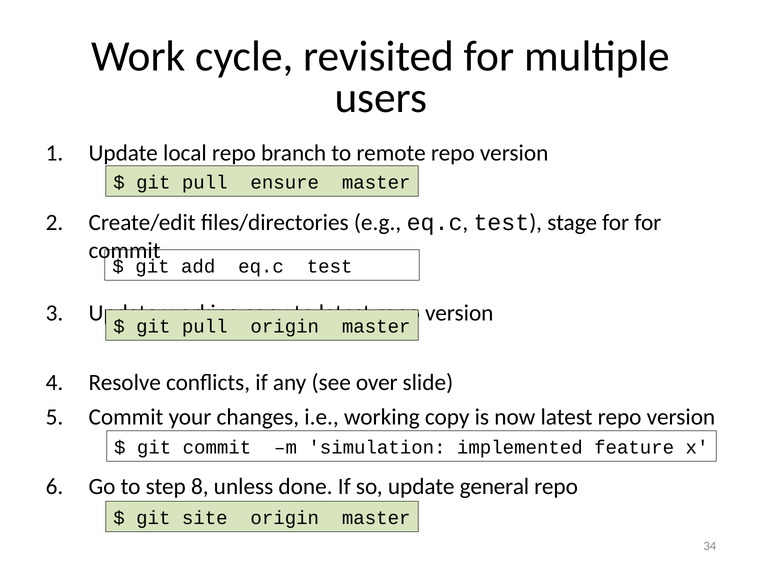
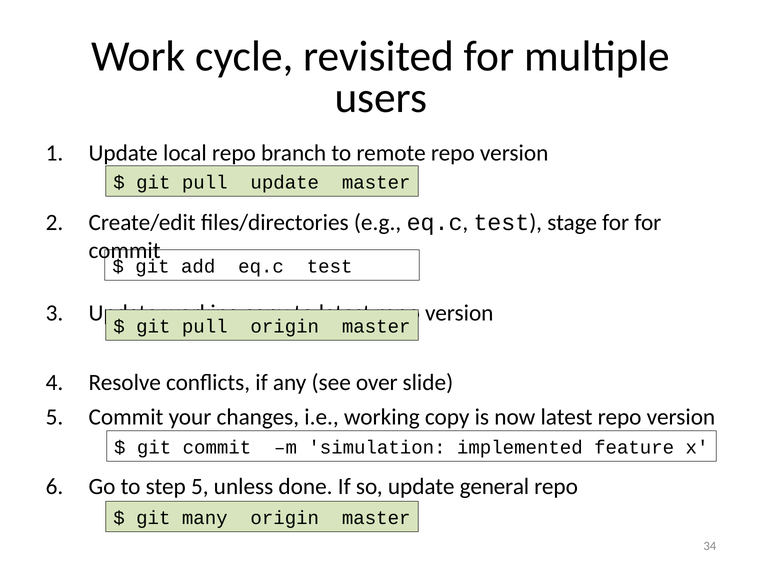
pull ensure: ensure -> update (285, 182)
step 8: 8 -> 5 (200, 486)
site: site -> many (205, 517)
